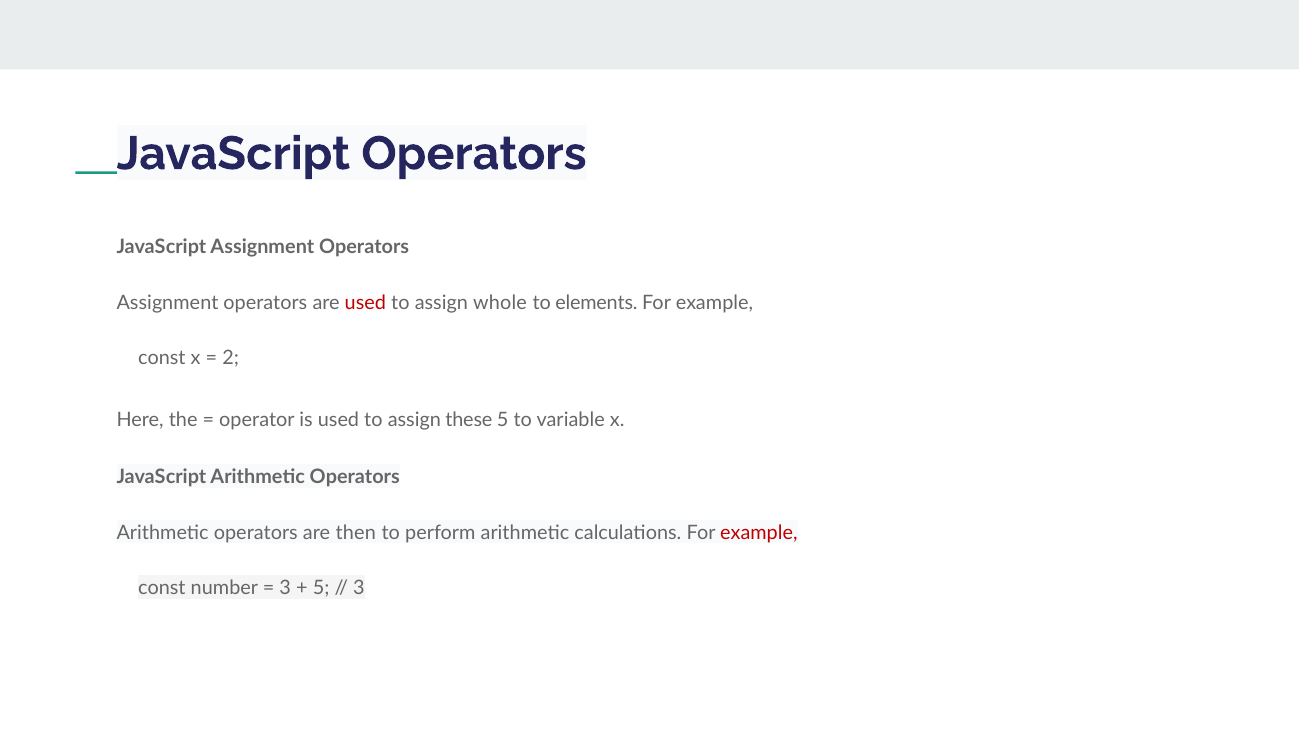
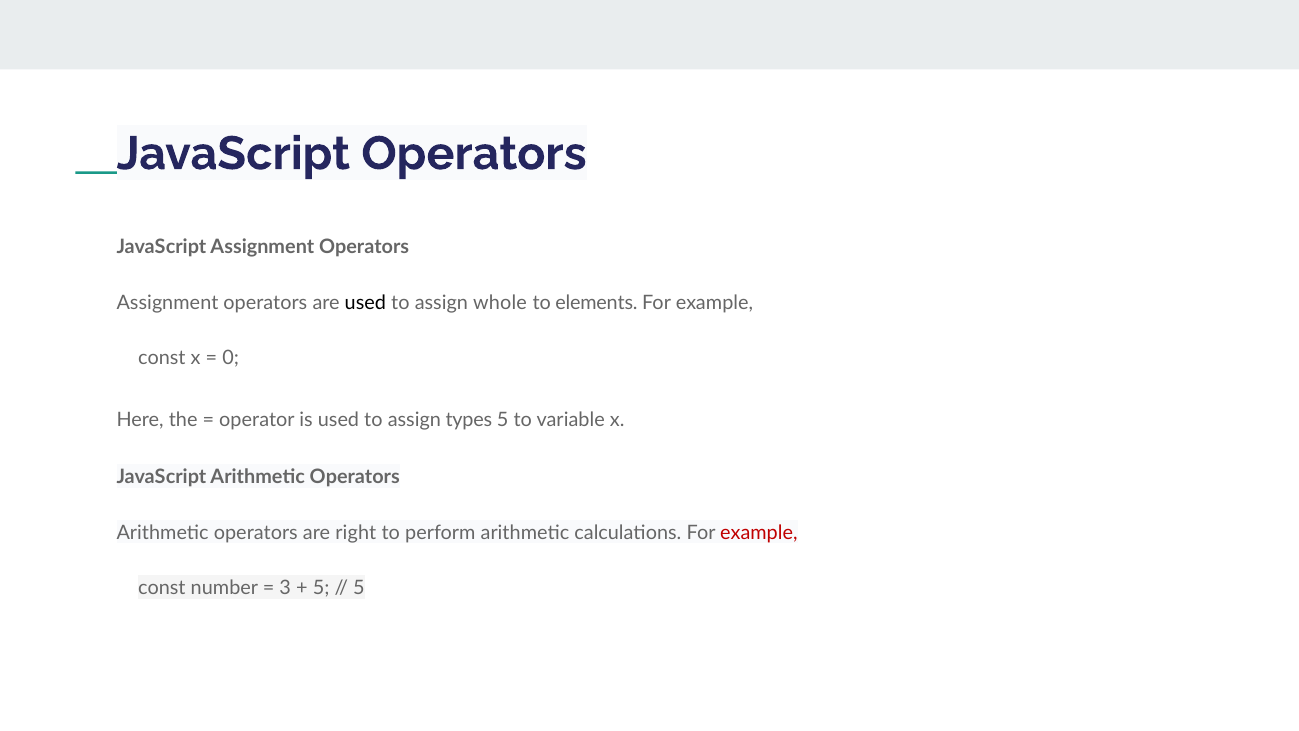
used colour: red -> black (365, 303)
2: 2 -> 0 (231, 358)
these: these -> types (469, 419)
then: then -> right (356, 532)
3: 3 -> 5 (359, 588)
